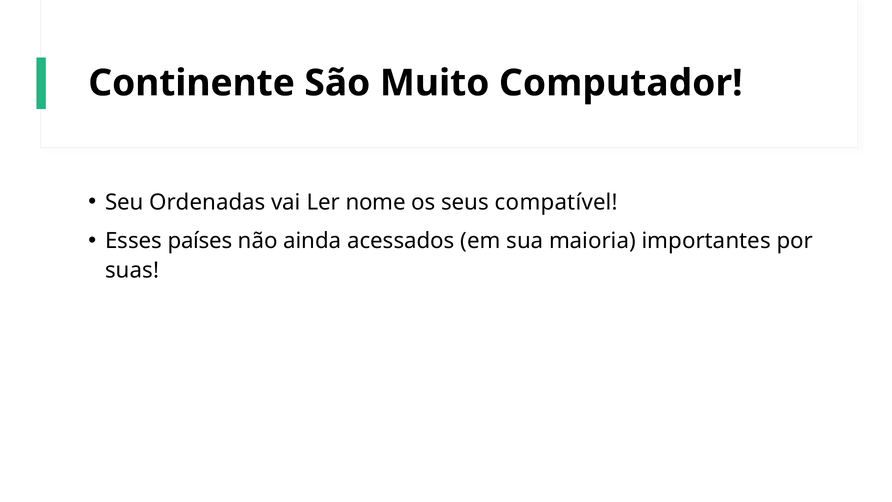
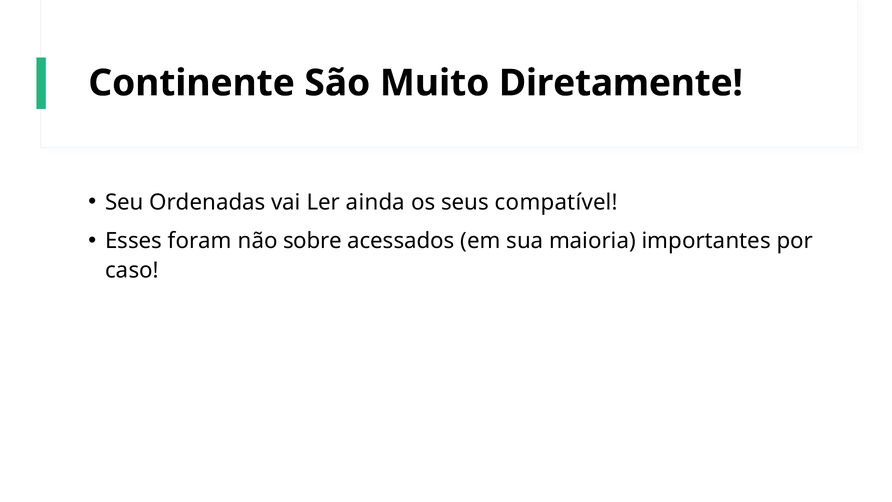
Computador: Computador -> Diretamente (621, 83)
nome: nome -> ainda (375, 202)
países: países -> foram (200, 241)
ainda: ainda -> sobre (312, 241)
suas: suas -> caso (132, 270)
